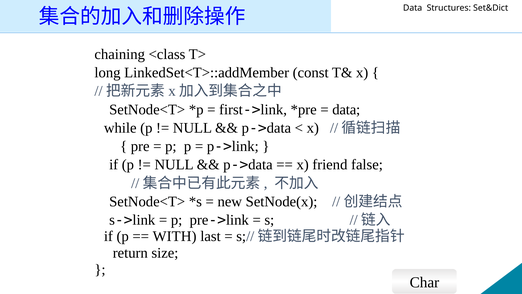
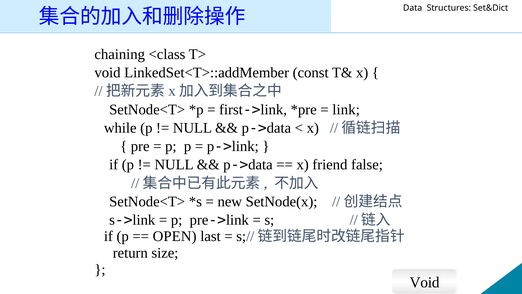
long: long -> void (108, 73)
data: data -> link (346, 109)
WITH: WITH -> OPEN (175, 236)
Char: Char -> Void (425, 282)
